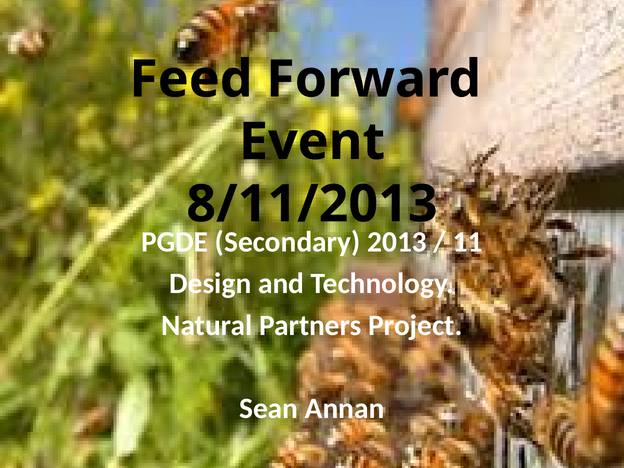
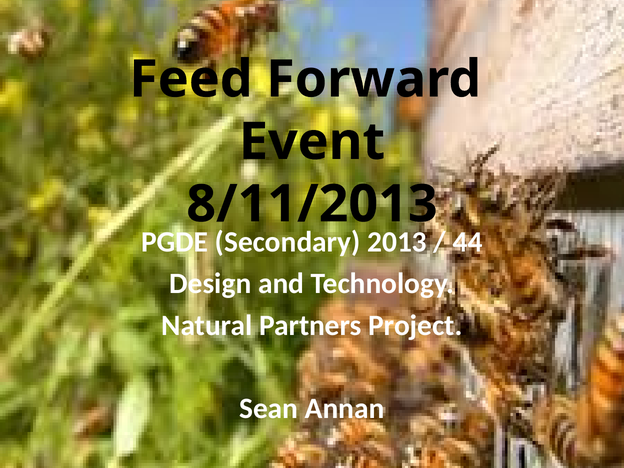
11: 11 -> 44 (468, 242)
